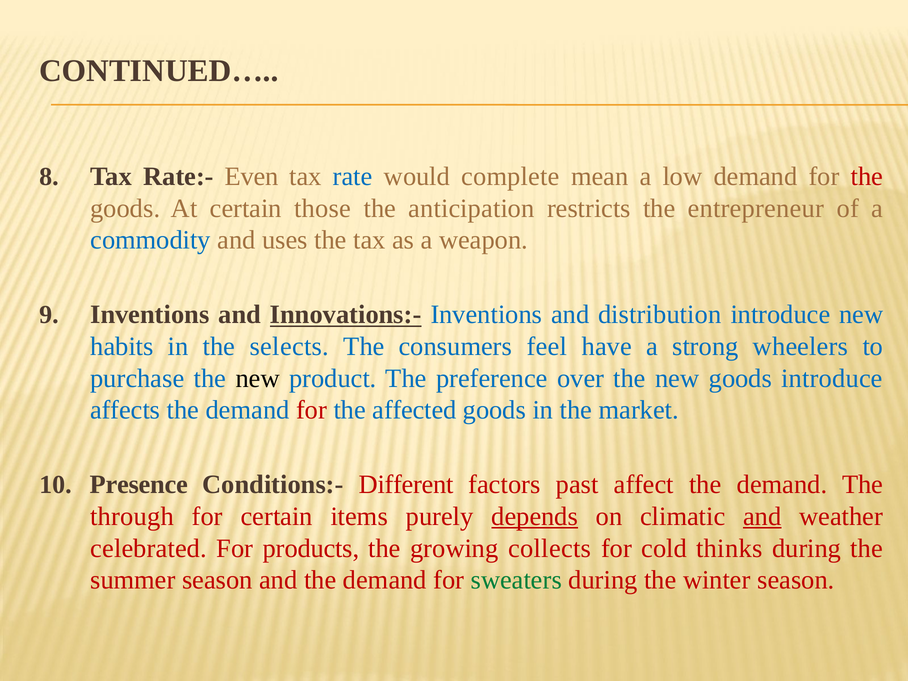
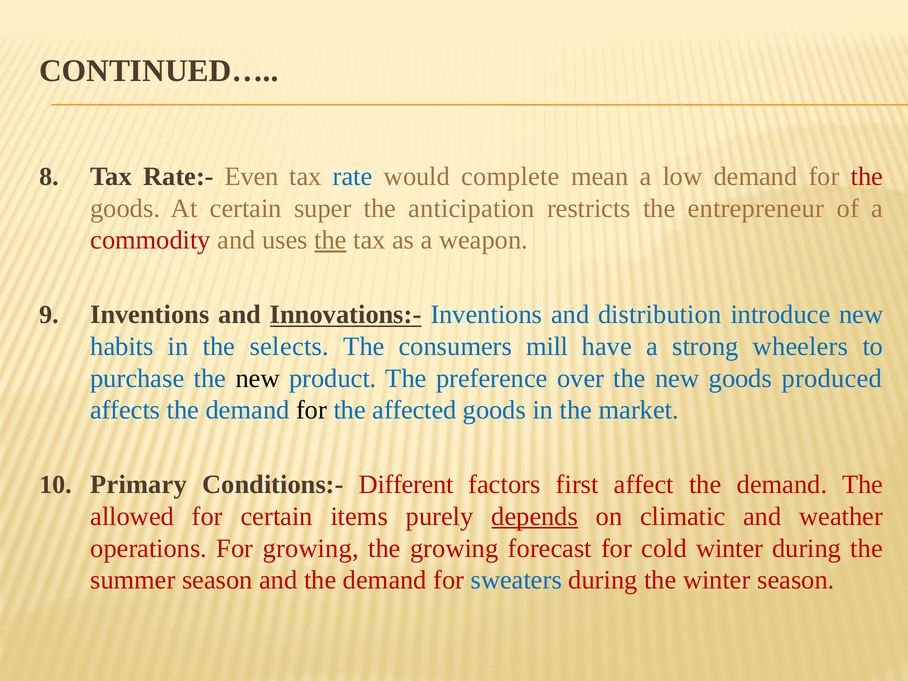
those: those -> super (323, 208)
commodity colour: blue -> red (151, 240)
the underline: none -> present (330, 240)
feel: feel -> mill (547, 347)
goods introduce: introduce -> produced (832, 378)
for colour: red -> black (312, 410)
Presence: Presence -> Primary (139, 485)
past: past -> first (577, 485)
through: through -> allowed (132, 517)
and underline: present -> none (762, 517)
celebrated: celebrated -> operations (149, 548)
For products: products -> growing (311, 548)
collects: collects -> forecast (550, 548)
cold thinks: thinks -> winter (730, 548)
sweaters colour: green -> blue (516, 580)
